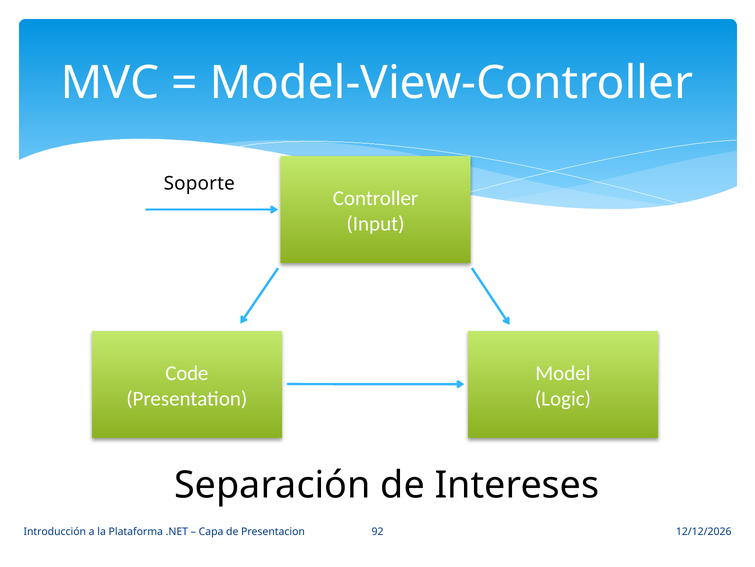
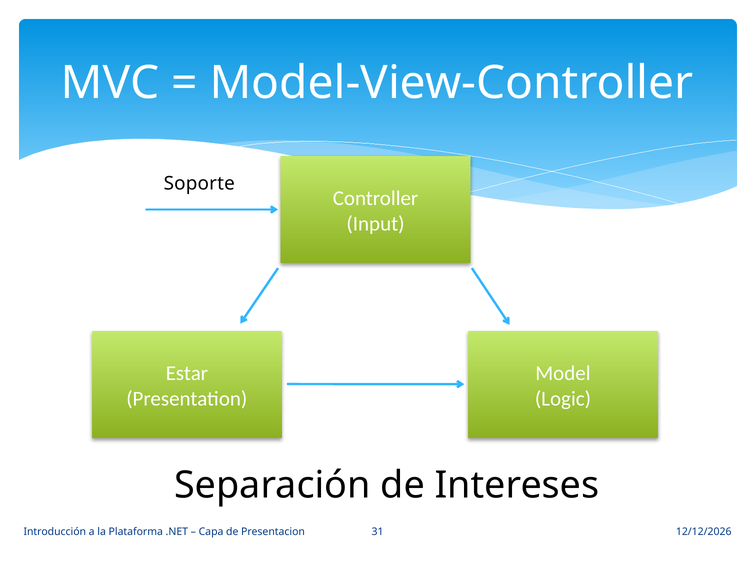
Code: Code -> Estar (187, 373)
92: 92 -> 31 (378, 531)
